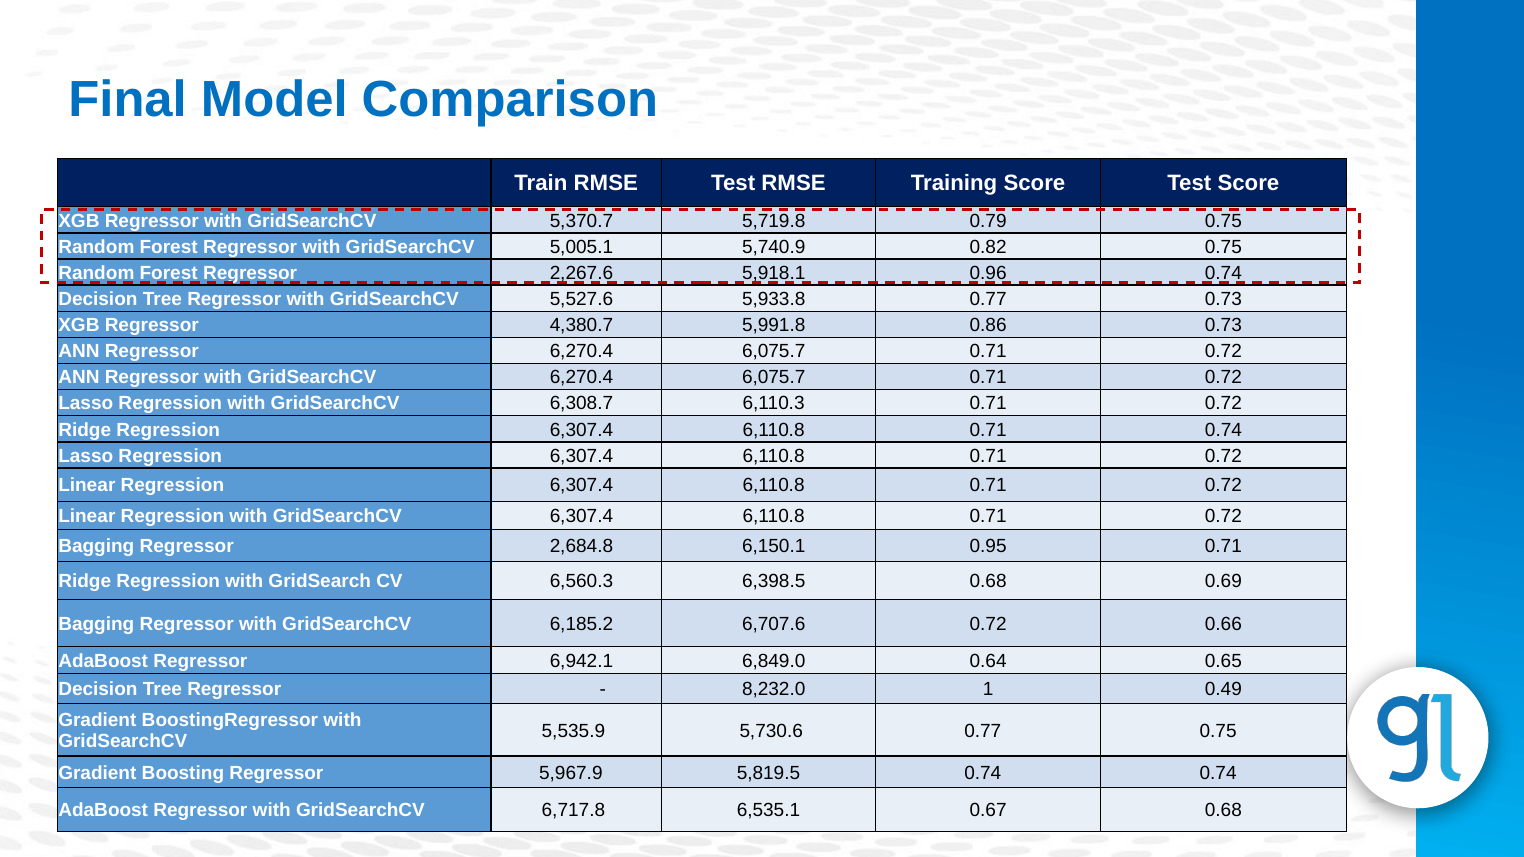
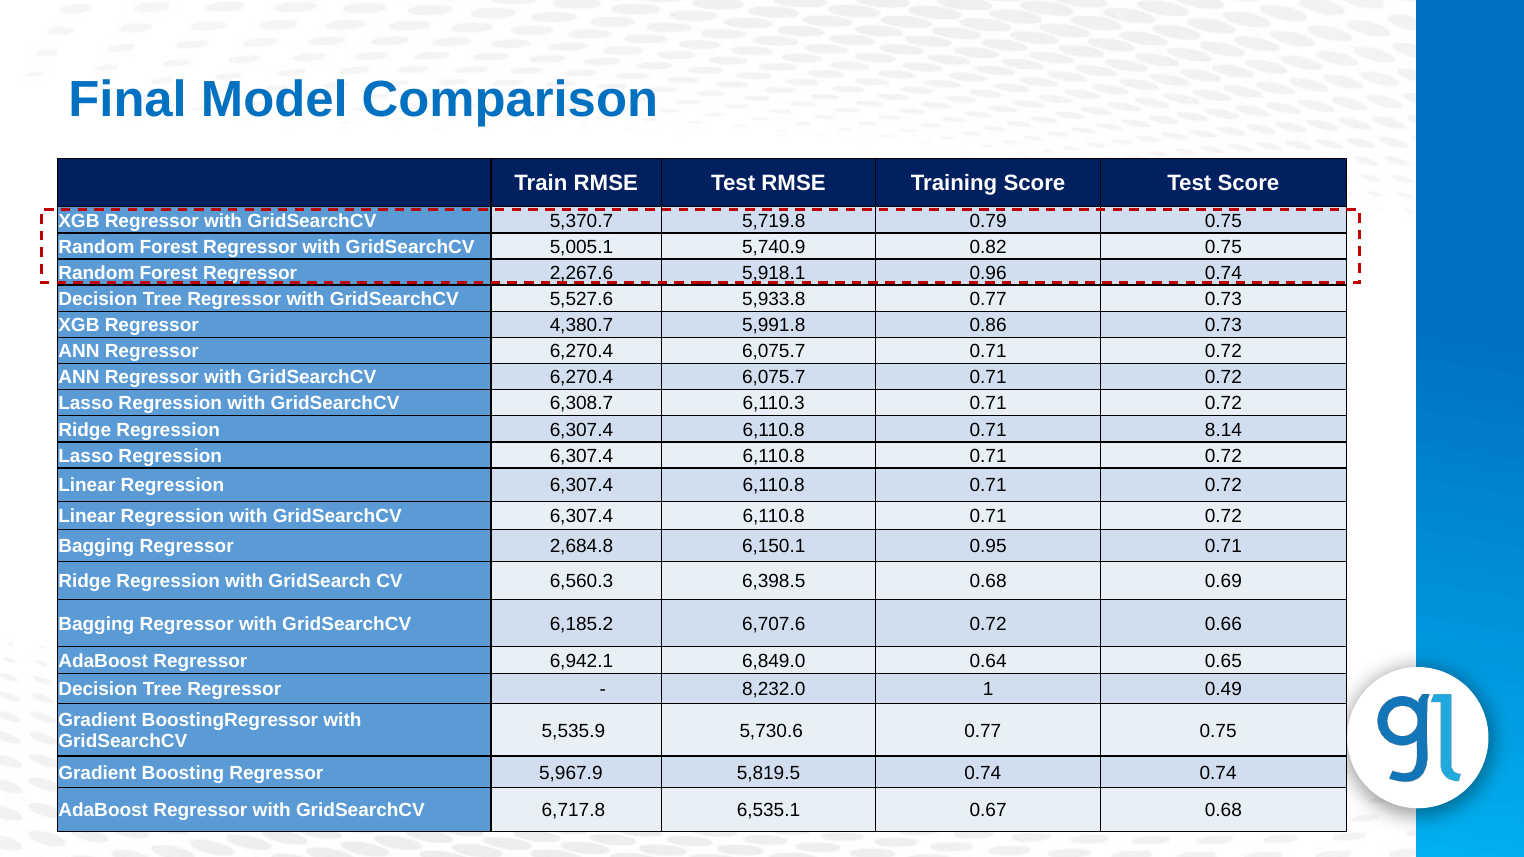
0.71 0.74: 0.74 -> 8.14 (1223, 430)
